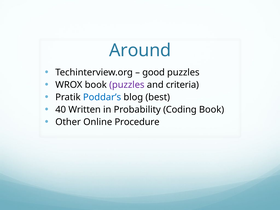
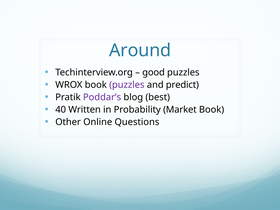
criteria: criteria -> predict (182, 85)
Poddar’s colour: blue -> purple (102, 97)
Coding: Coding -> Market (180, 110)
Procedure: Procedure -> Questions (137, 122)
